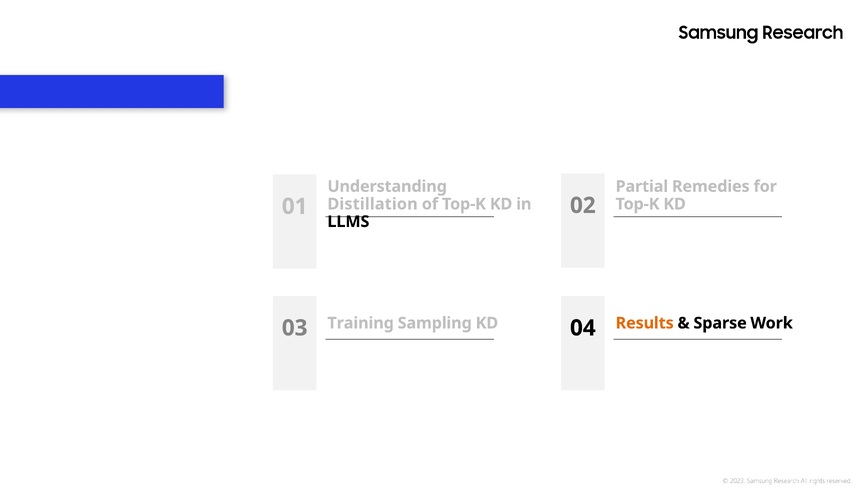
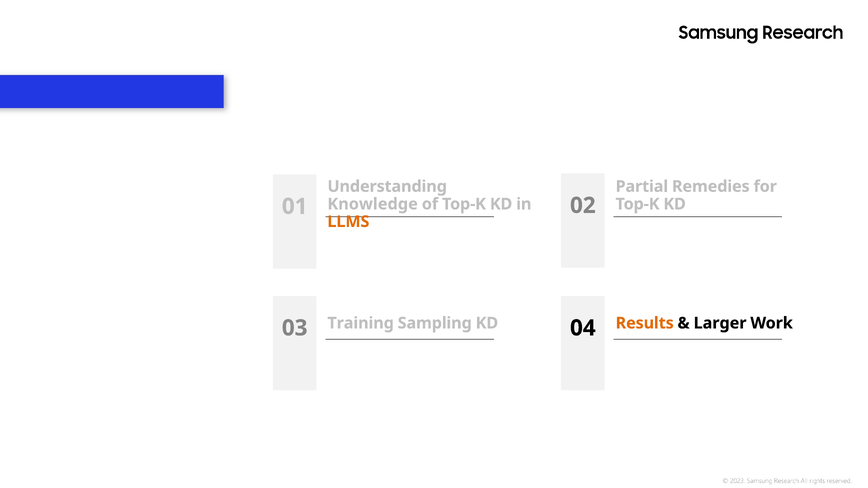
Distillation: Distillation -> Knowledge (373, 204)
LLMS colour: black -> orange (348, 222)
Sparse: Sparse -> Larger (720, 323)
